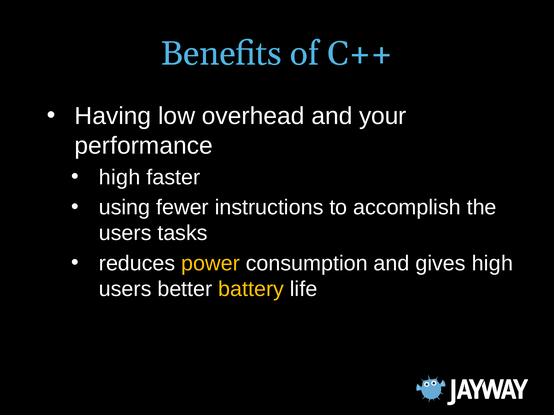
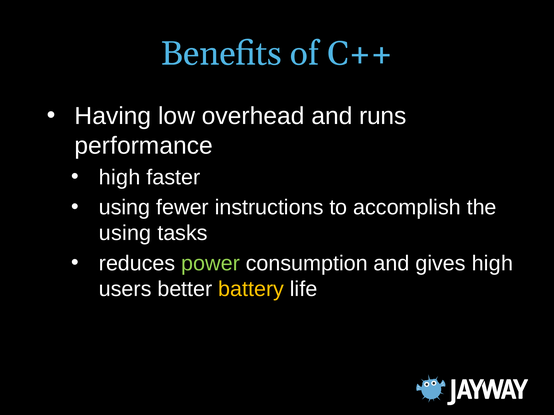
your: your -> runs (383, 116)
users: users -> using (125, 234)
power colour: yellow -> light green (211, 264)
